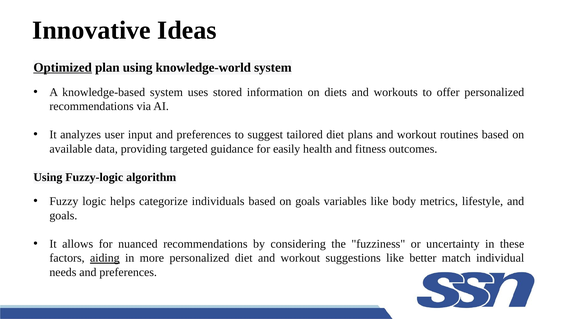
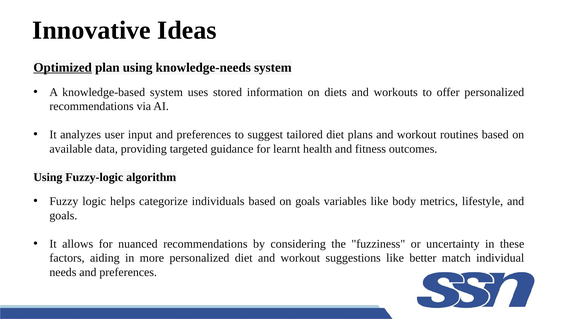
knowledge-world: knowledge-world -> knowledge-needs (203, 67)
easily: easily -> learnt (287, 149)
aiding underline: present -> none (105, 258)
